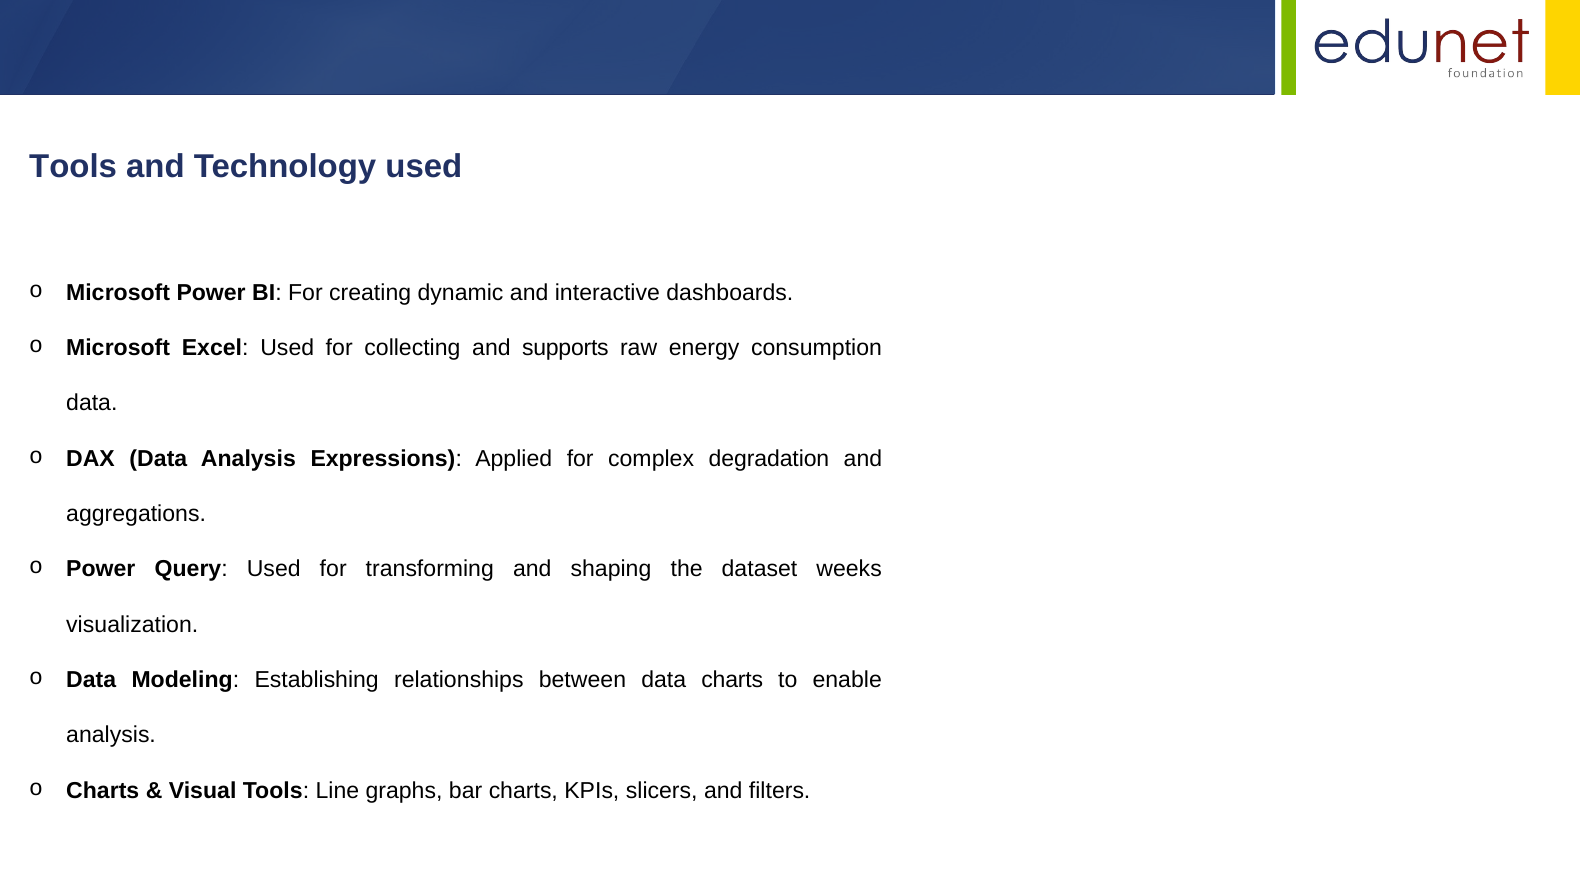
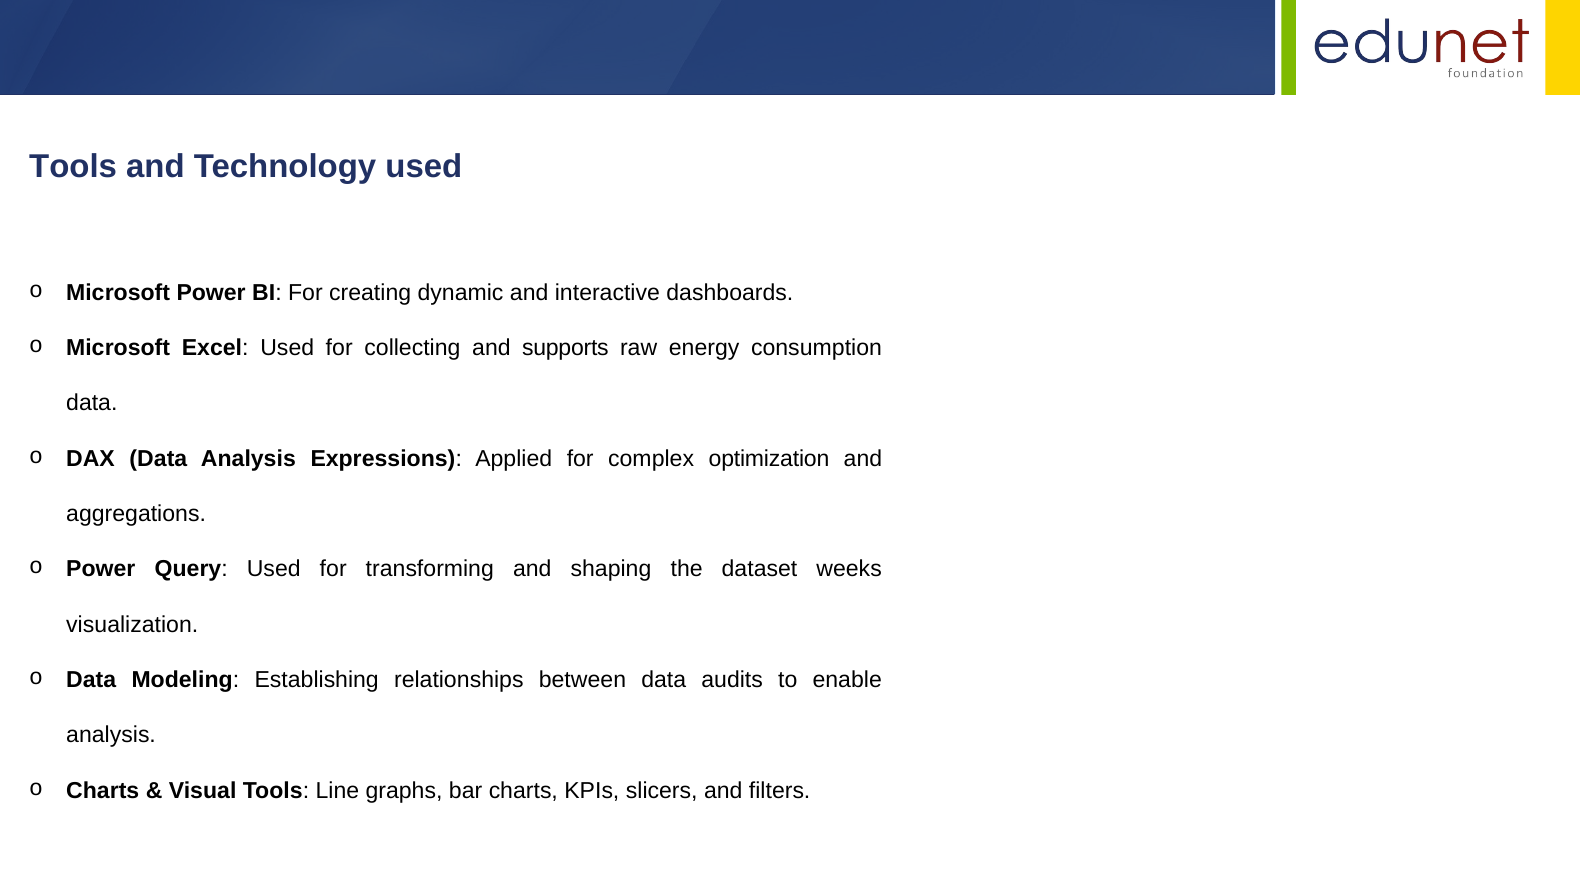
degradation: degradation -> optimization (769, 458)
data charts: charts -> audits (732, 680)
